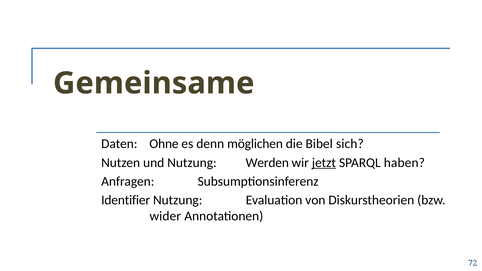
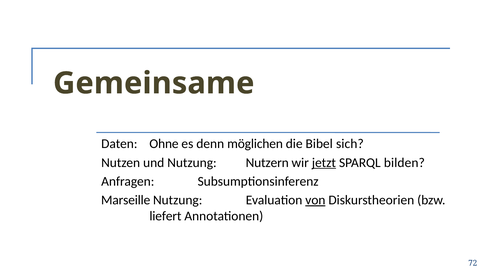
Werden: Werden -> Nutzern (267, 163)
haben: haben -> bilden (404, 163)
Identifier: Identifier -> Marseille (126, 200)
von underline: none -> present (315, 200)
wider: wider -> liefert (165, 216)
